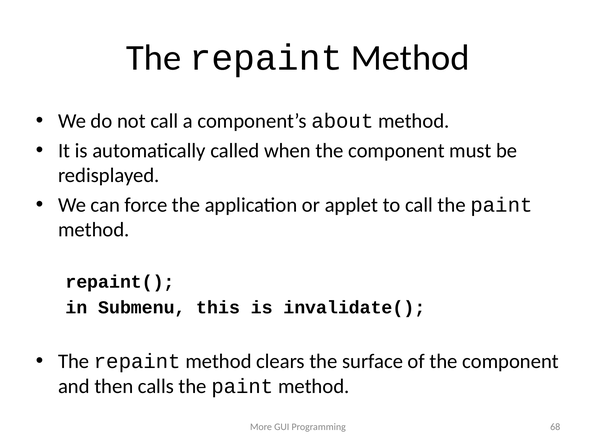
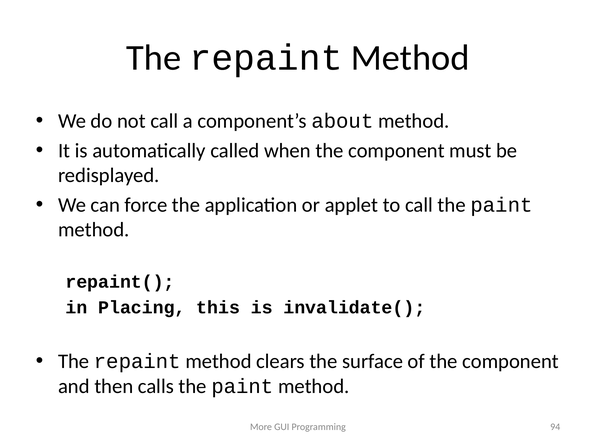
Submenu: Submenu -> Placing (142, 308)
68: 68 -> 94 (555, 427)
